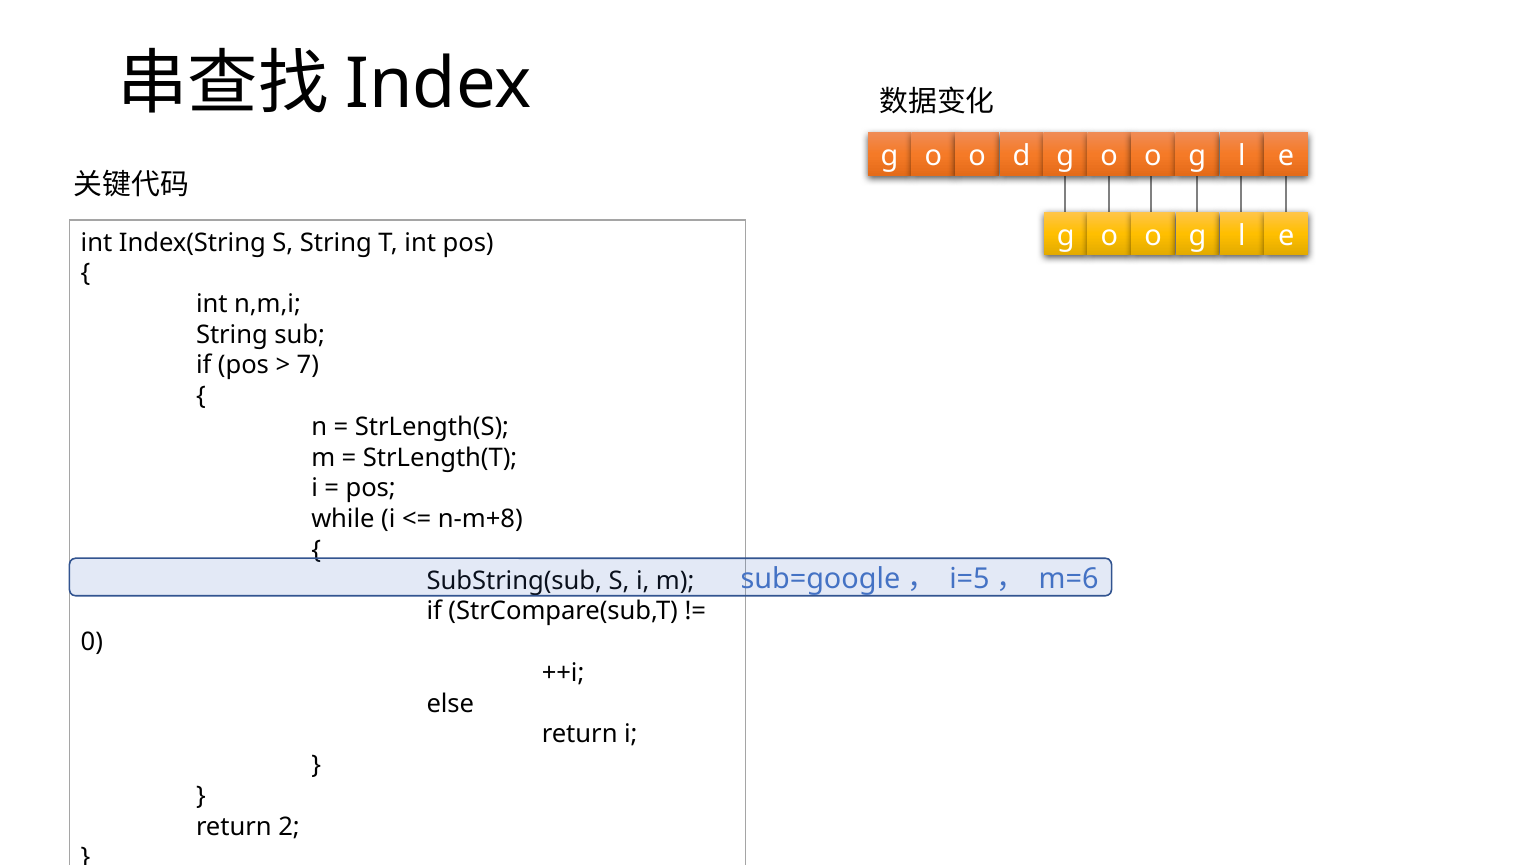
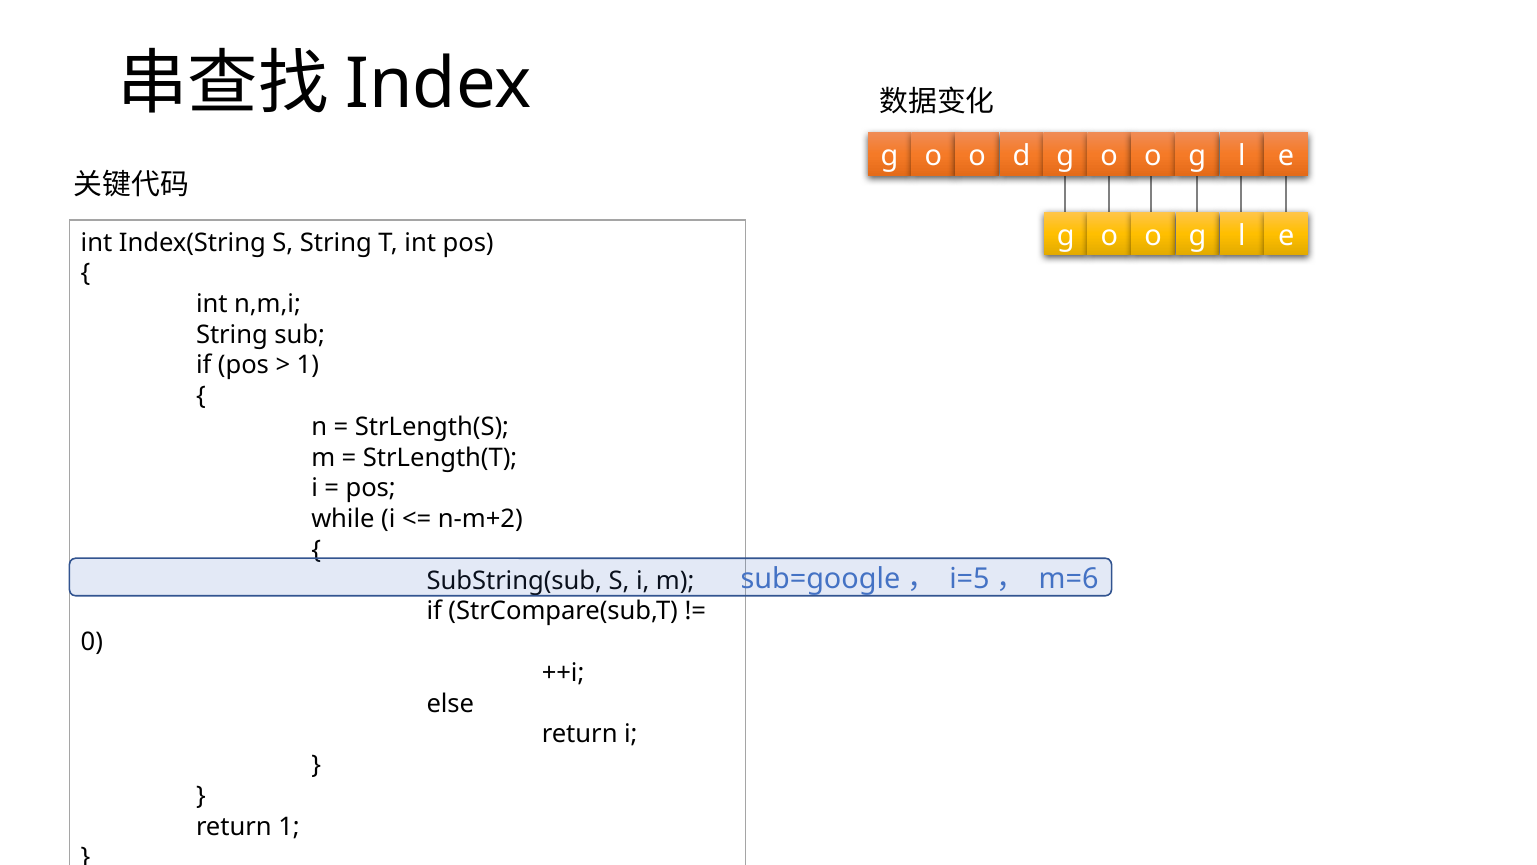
7: 7 -> 1 (308, 365)
n-m+8: n-m+8 -> n-m+2 (480, 519)
return 2: 2 -> 1 (289, 826)
